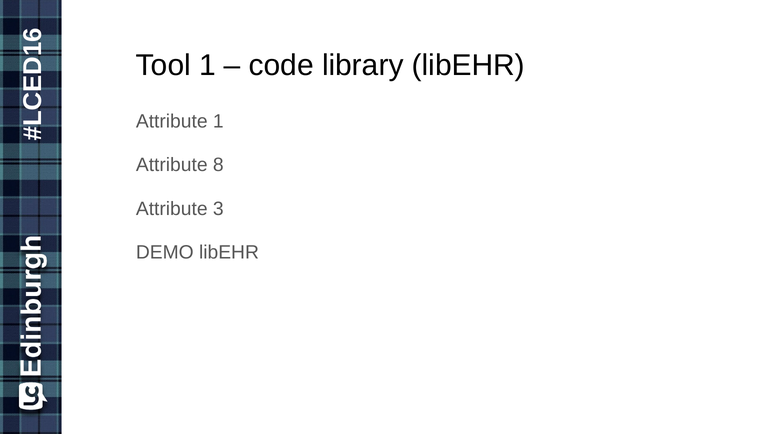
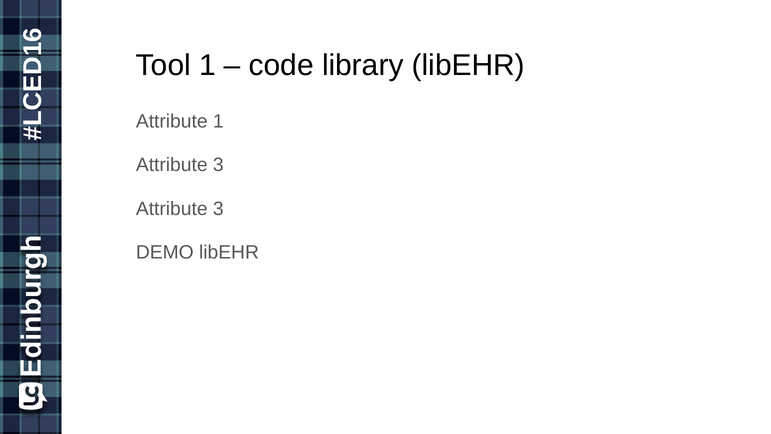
8: 8 -> 3 (218, 165)
